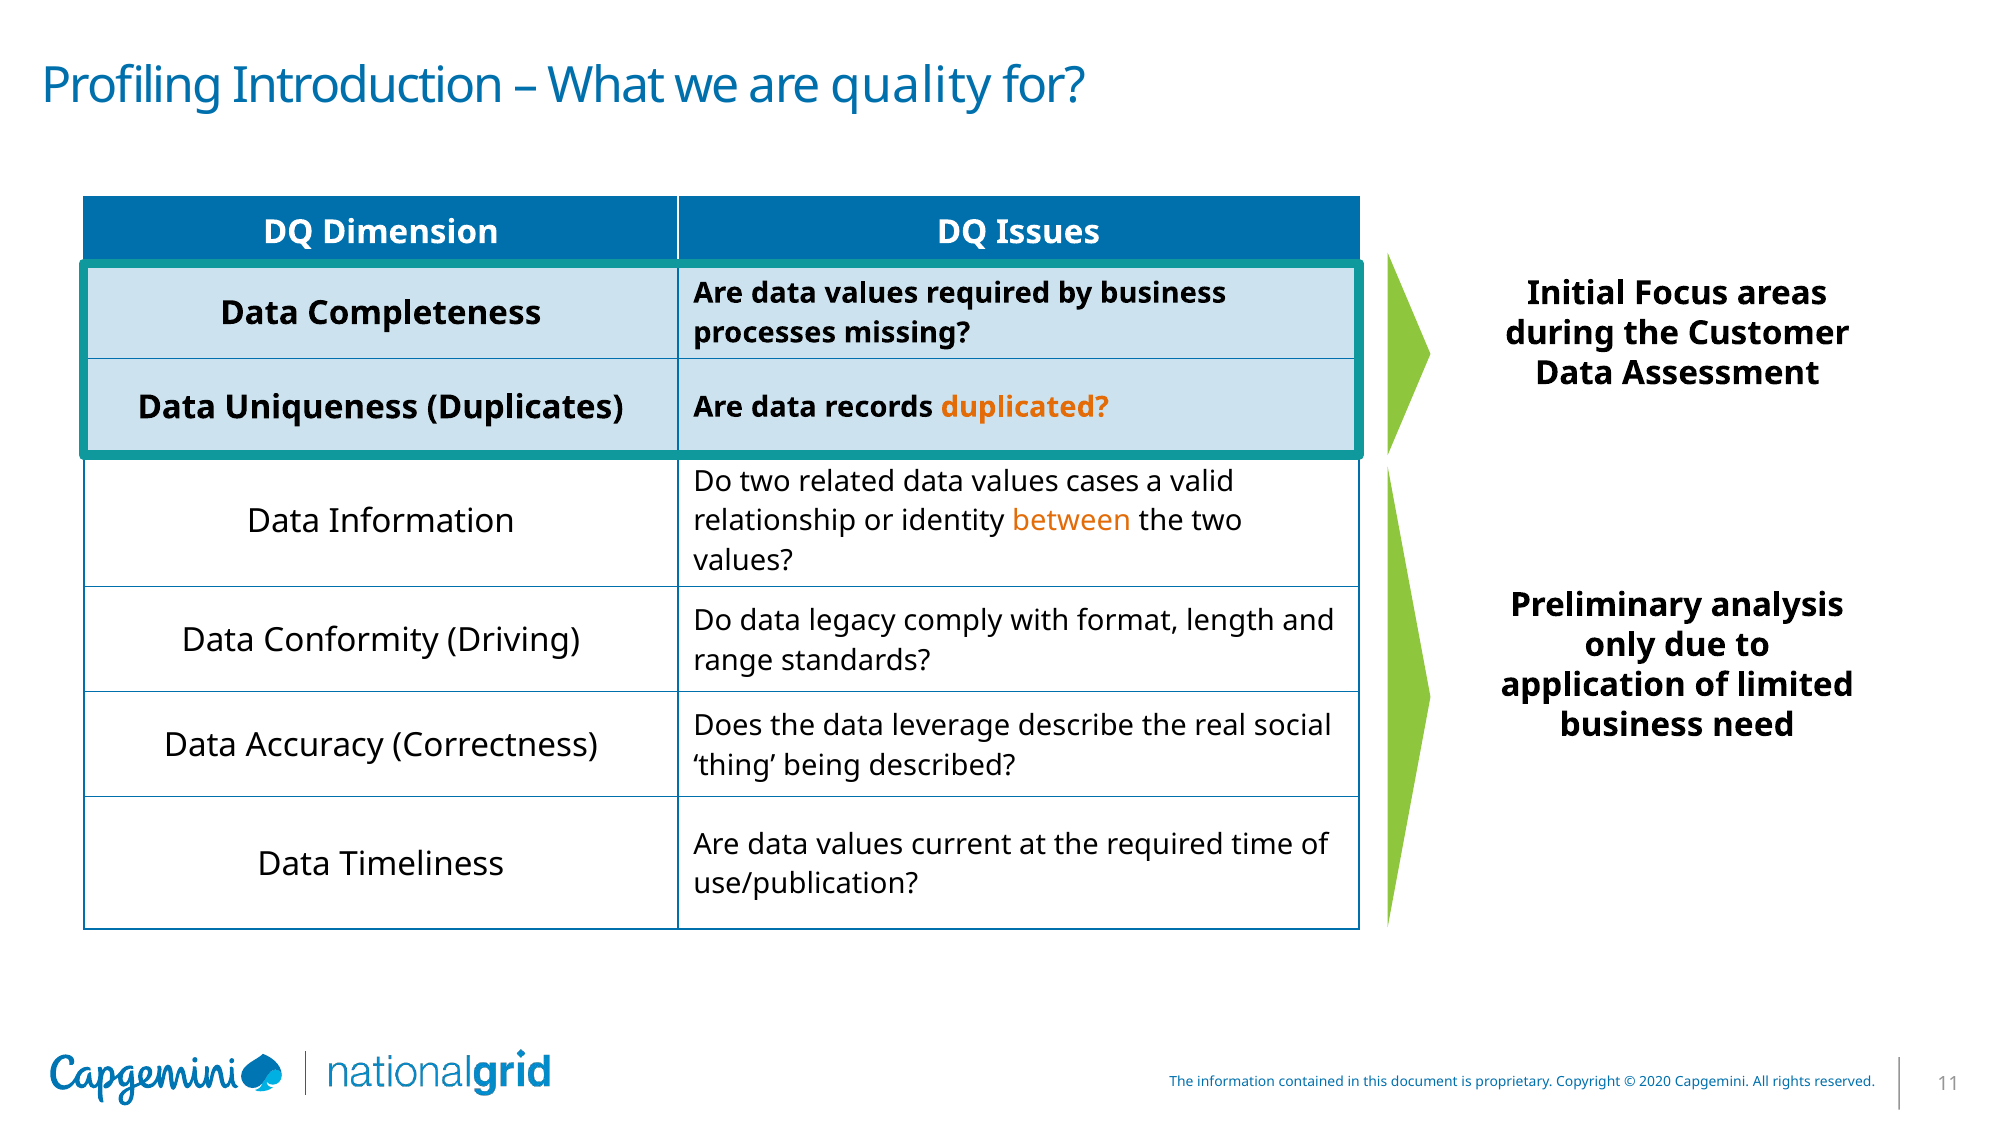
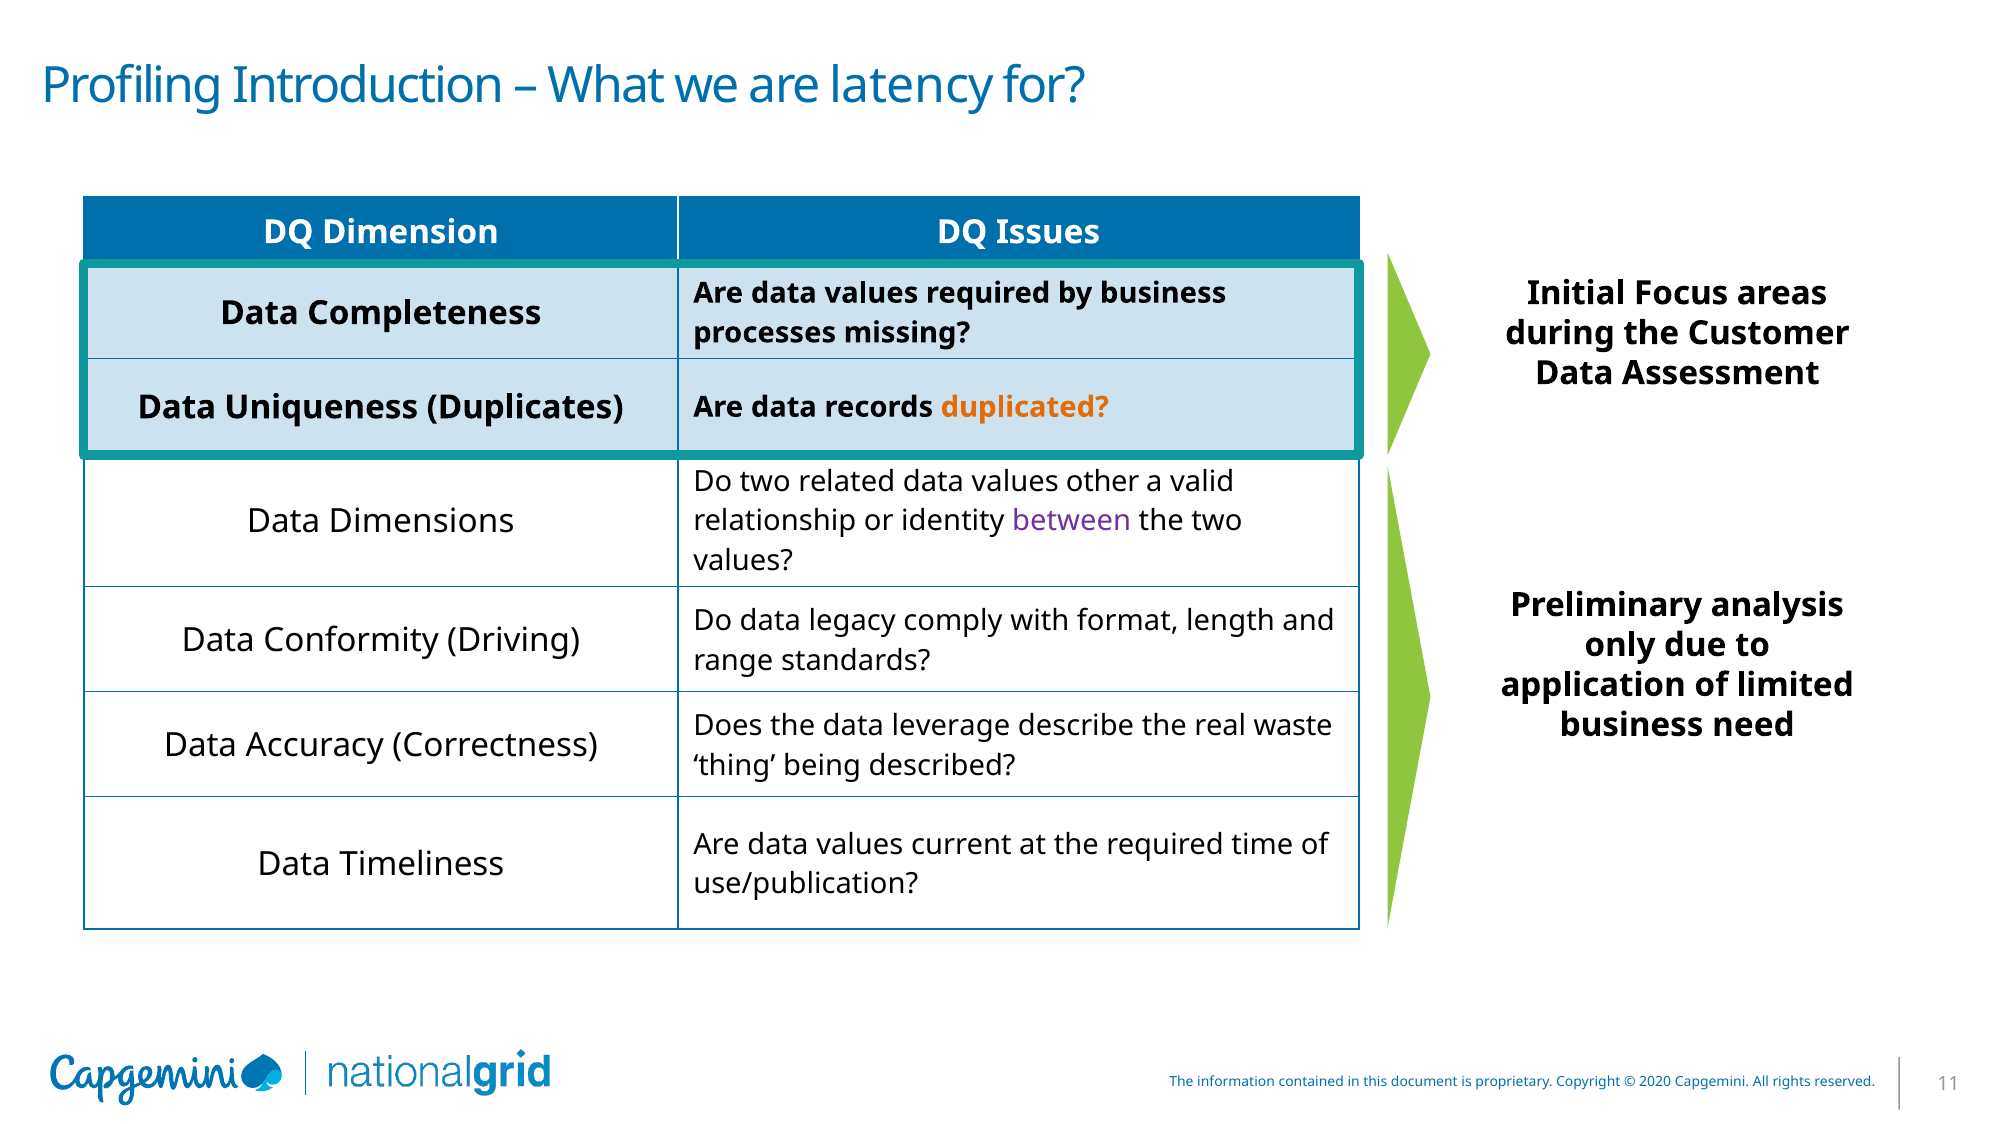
quality: quality -> latency (912, 86)
cases: cases -> other (1103, 481)
Data Information: Information -> Dimensions (422, 521)
between colour: orange -> purple (1072, 521)
social: social -> waste (1293, 726)
